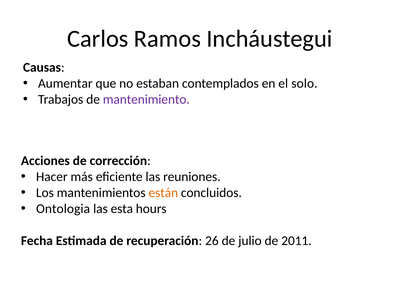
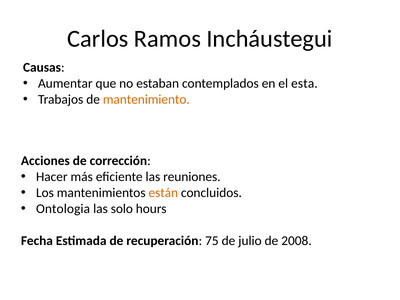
solo: solo -> esta (304, 84)
mantenimiento colour: purple -> orange (146, 100)
esta: esta -> solo (122, 209)
26: 26 -> 75 (212, 241)
2011: 2011 -> 2008 (296, 241)
